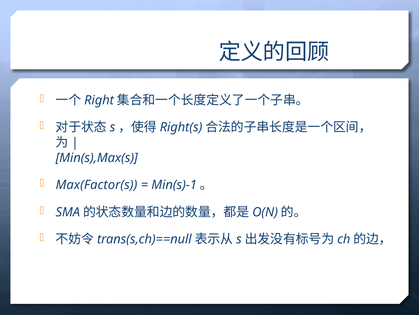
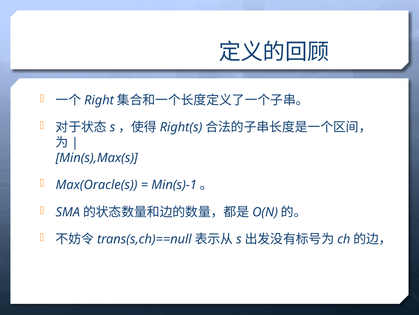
Max(Factor(s: Max(Factor(s -> Max(Oracle(s (97, 185)
